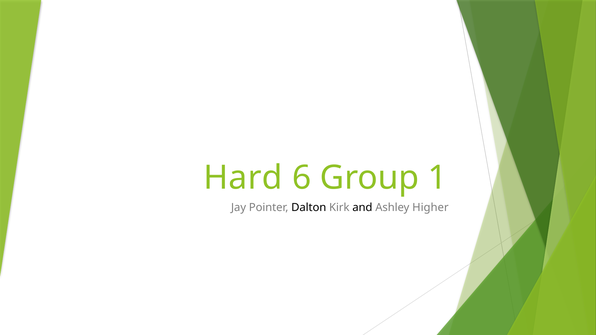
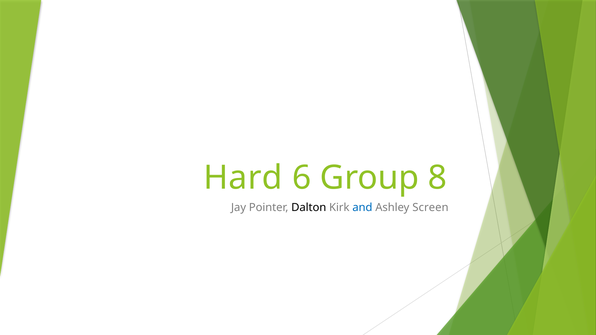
1: 1 -> 8 (437, 178)
and colour: black -> blue (362, 208)
Higher: Higher -> Screen (430, 208)
